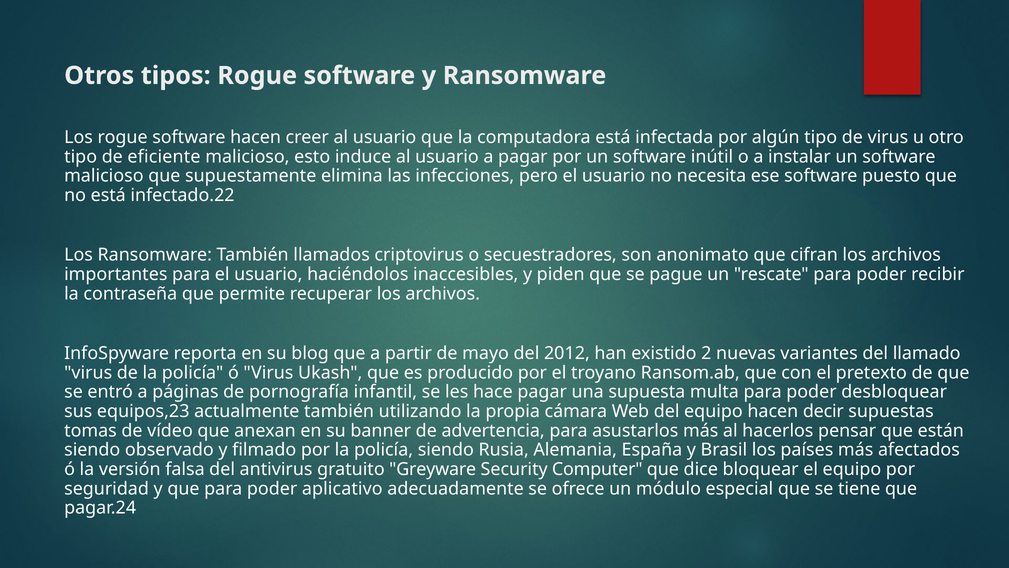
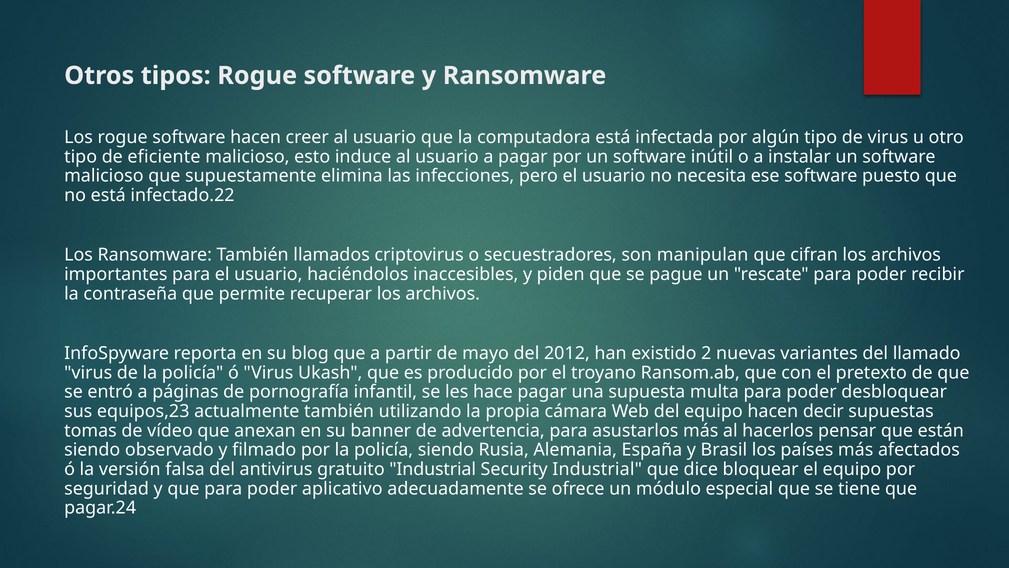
anonimato: anonimato -> manipulan (703, 255)
gratuito Greyware: Greyware -> Industrial (433, 469)
Security Computer: Computer -> Industrial (597, 469)
